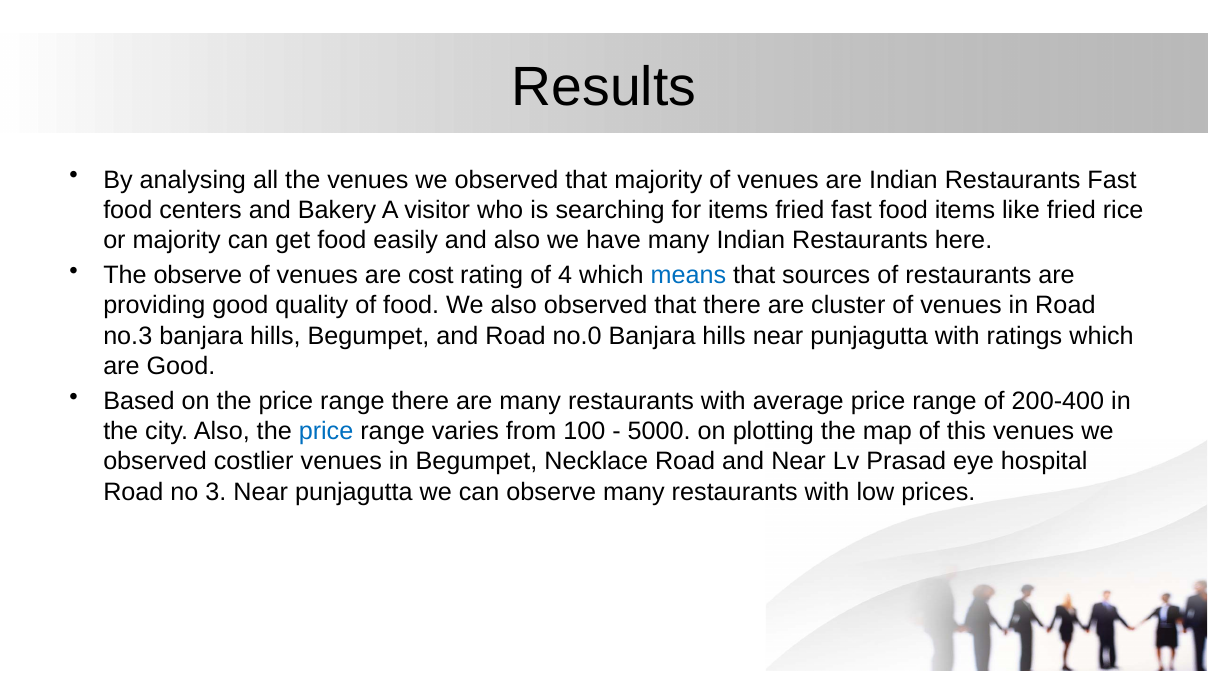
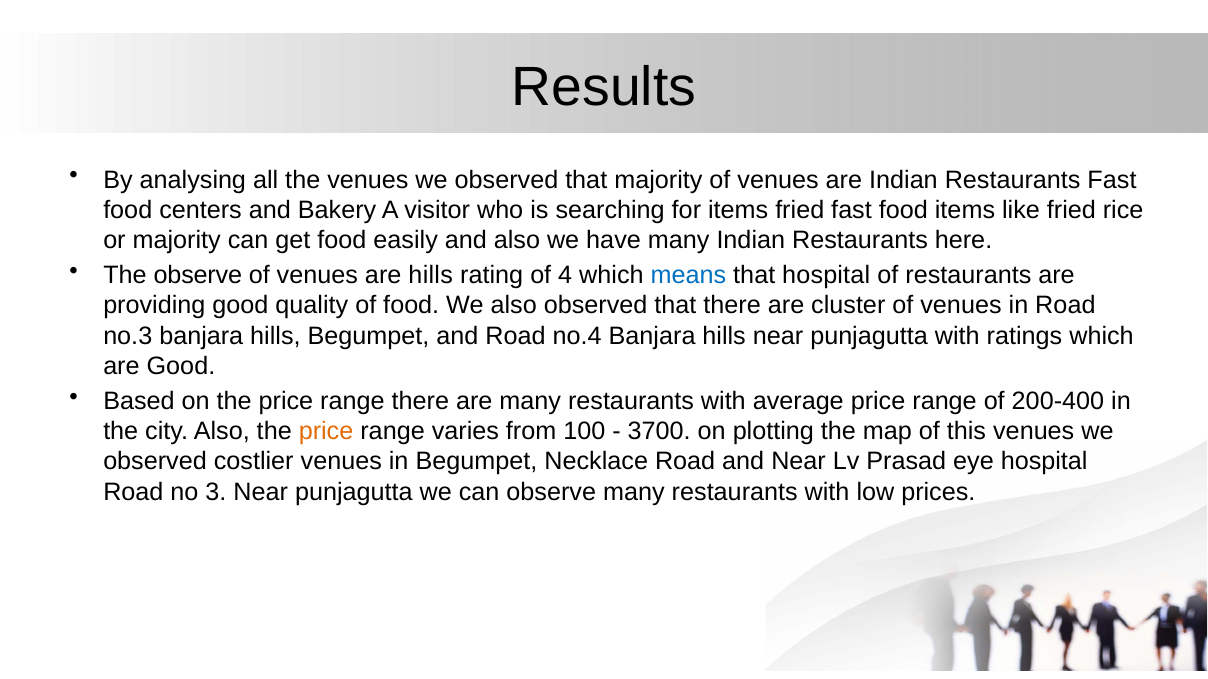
are cost: cost -> hills (431, 276)
that sources: sources -> hospital (826, 276)
no.0: no.0 -> no.4 (577, 336)
price colour: blue -> orange (326, 432)
5000: 5000 -> 3700 (659, 432)
